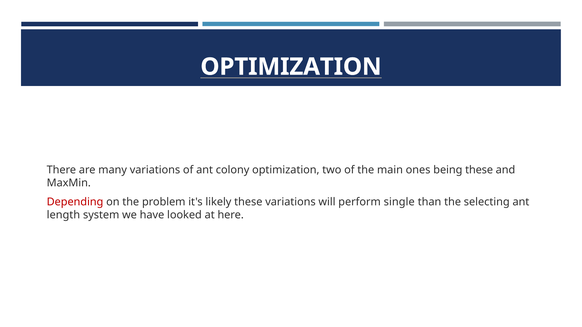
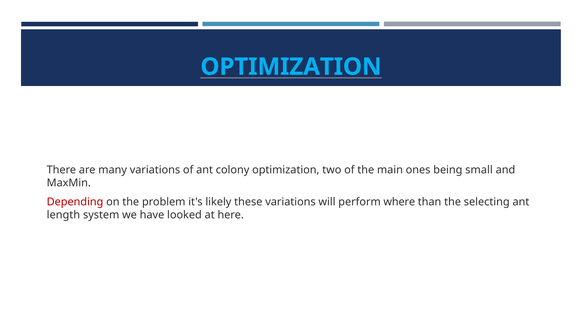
OPTIMIZATION colour: white -> light blue (291, 67)
being these: these -> small (479, 170)
single: single -> where (399, 202)
